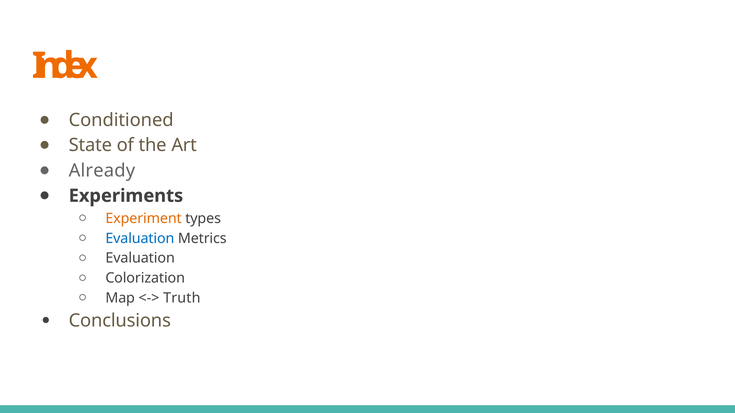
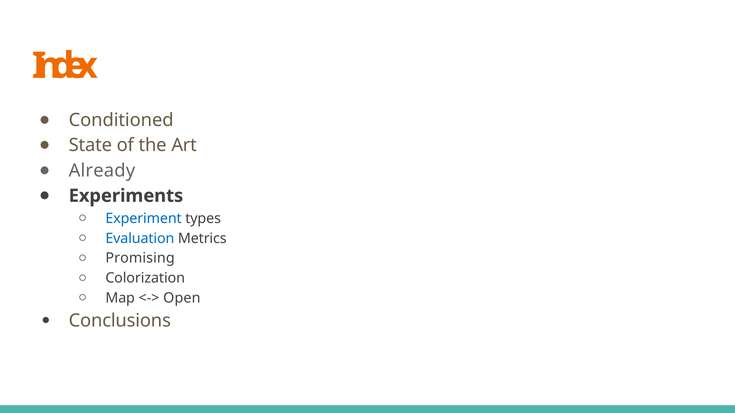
Experiment colour: orange -> blue (144, 219)
Evaluation: Evaluation -> Promising (140, 258)
Truth: Truth -> Open (182, 298)
